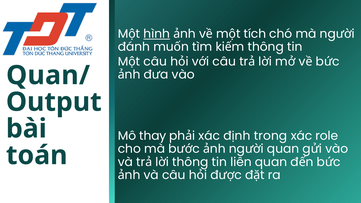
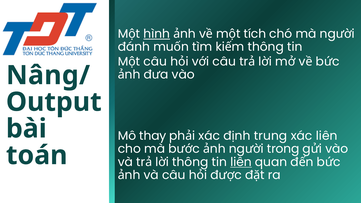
Quan/: Quan/ -> Nâng/ (48, 75)
trong: trong -> trung (271, 136)
xác role: role -> liên (327, 136)
quan: quan -> trong (283, 149)
liên underline: none -> present (241, 162)
